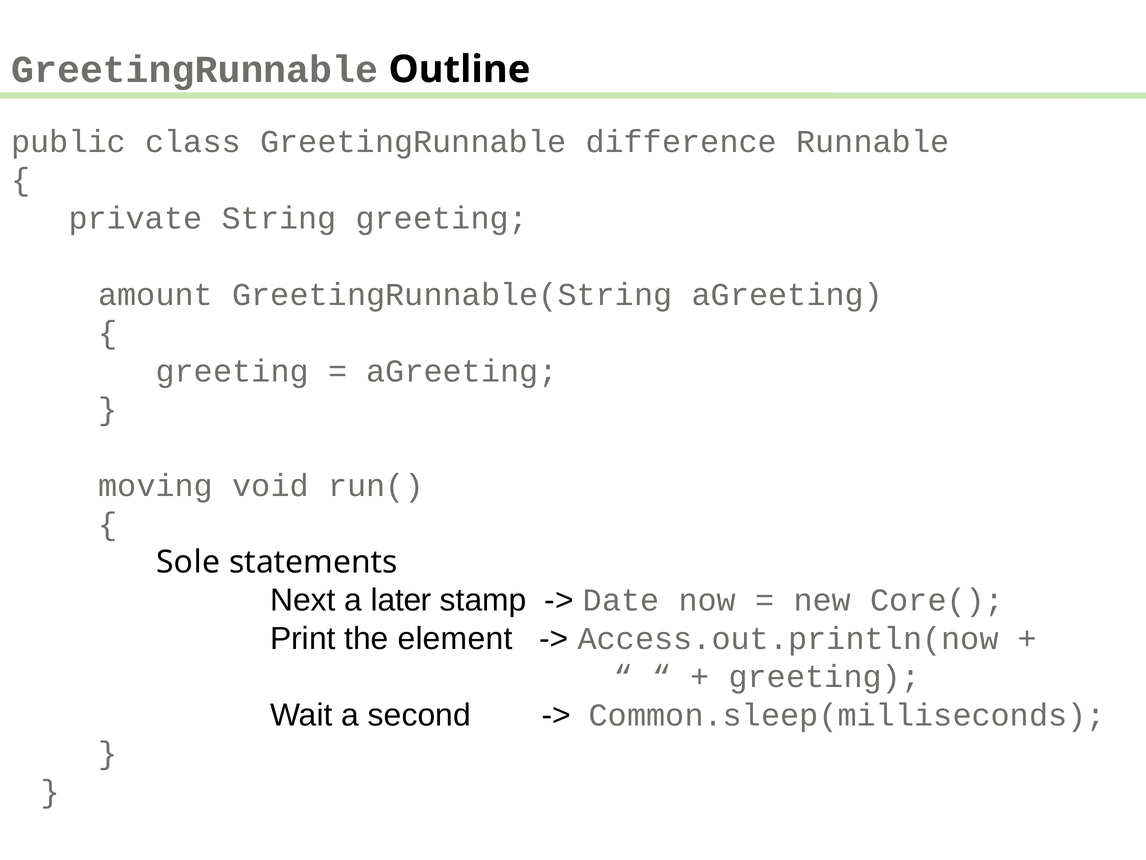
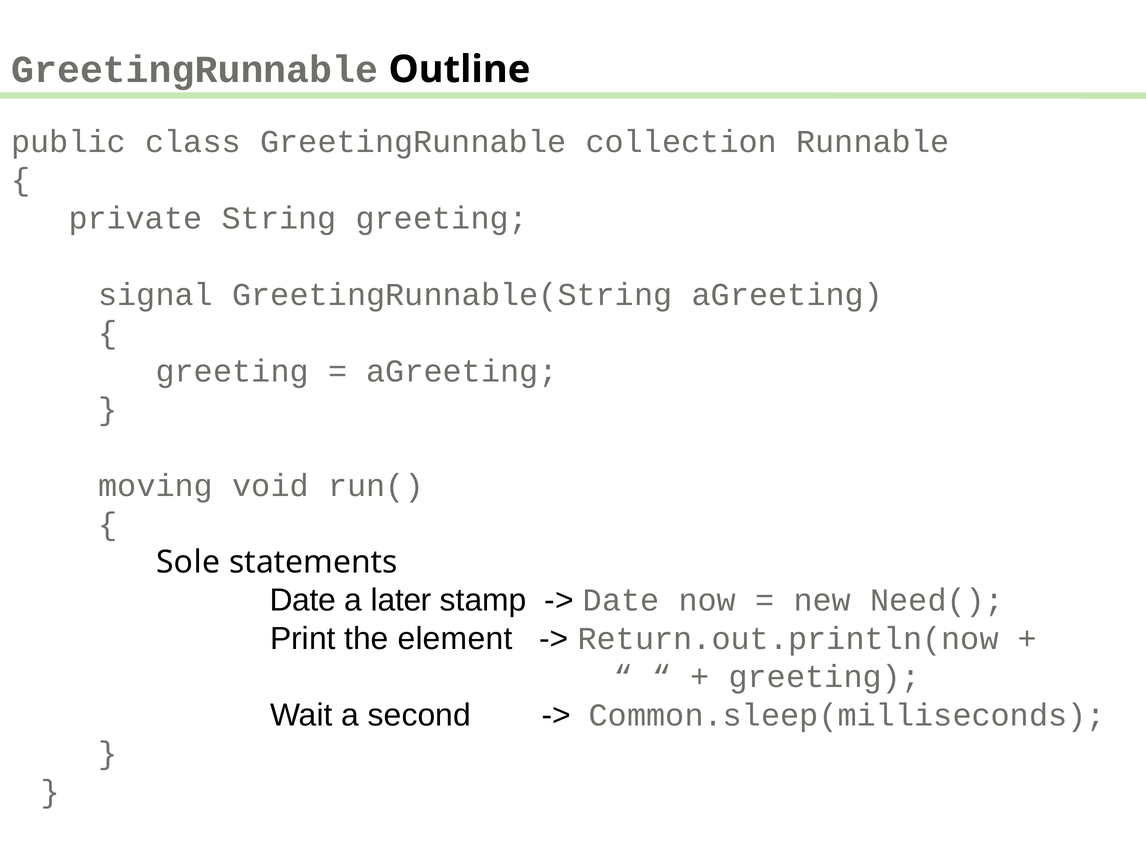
difference: difference -> collection (681, 142)
amount: amount -> signal (156, 294)
Next: Next -> Date (303, 600)
Core(: Core( -> Need( (937, 600)
Access.out.println(now: Access.out.println(now -> Return.out.println(now (788, 638)
